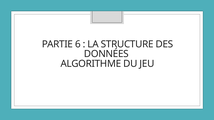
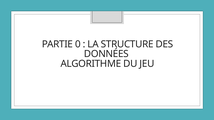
6: 6 -> 0 (78, 44)
